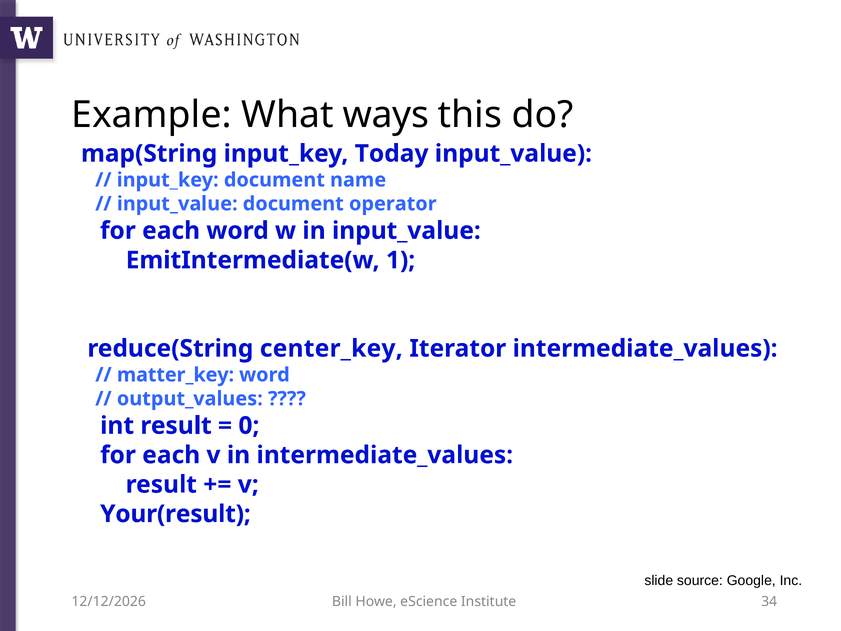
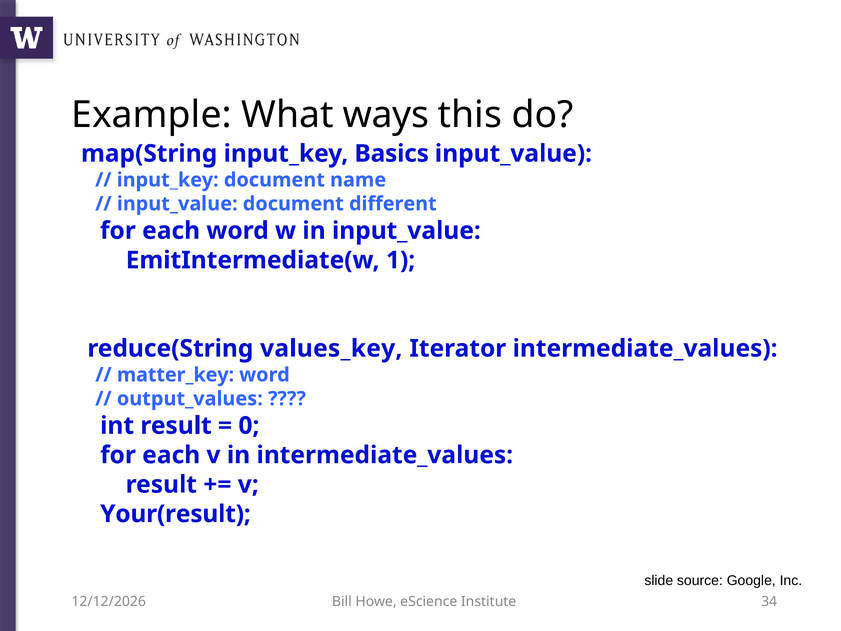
Today: Today -> Basics (392, 154)
operator: operator -> different (393, 204)
center_key: center_key -> values_key (331, 348)
